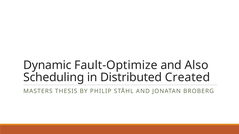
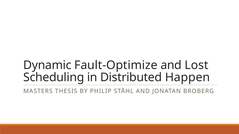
Also: Also -> Lost (197, 65)
Created: Created -> Happen (188, 78)
